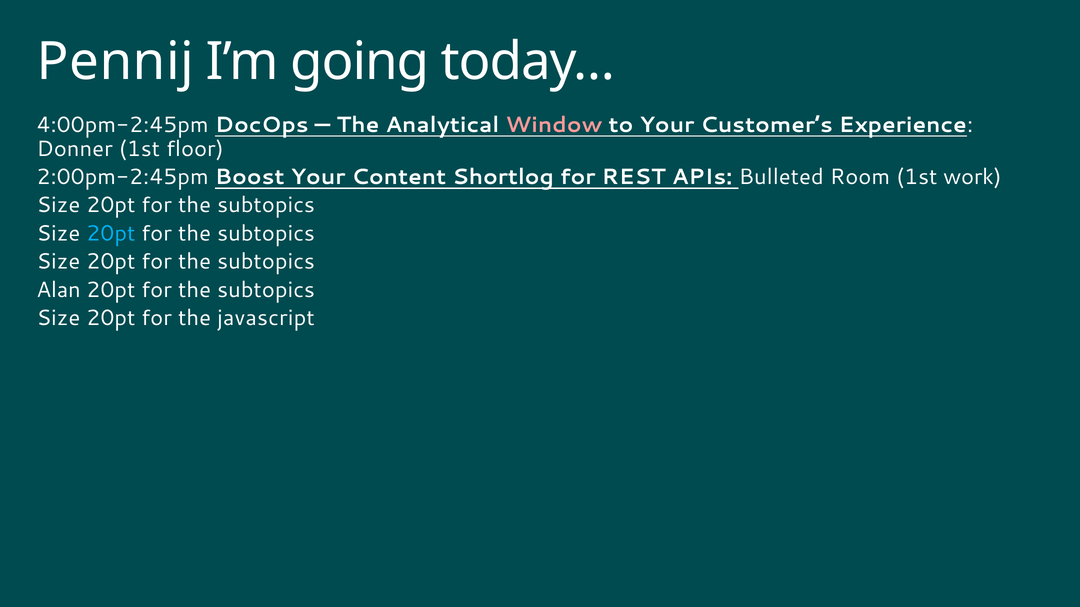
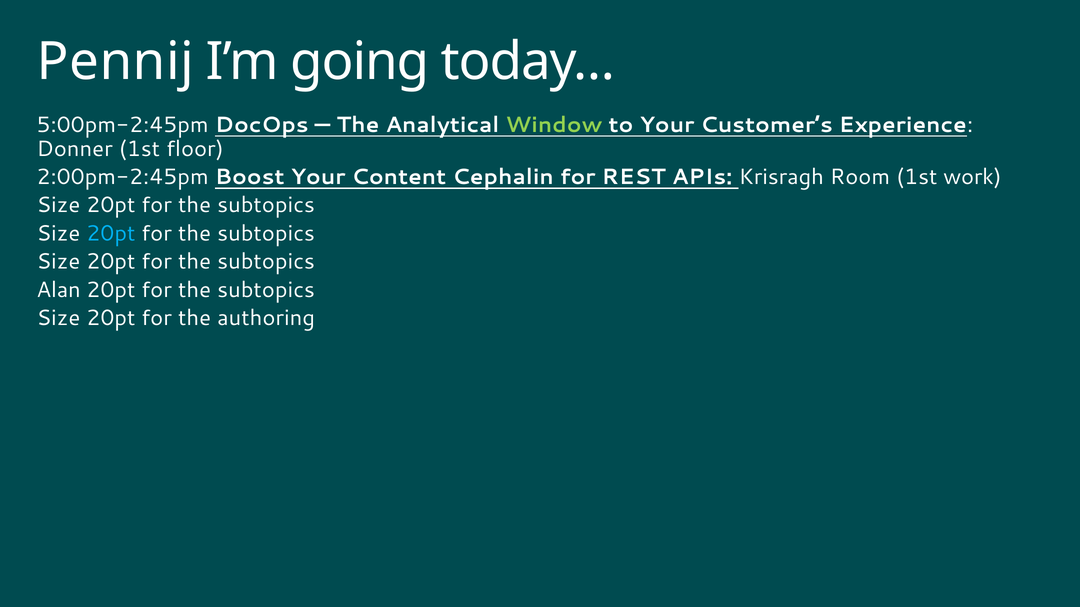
4:00pm-2:45pm: 4:00pm-2:45pm -> 5:00pm-2:45pm (123, 125)
Window colour: pink -> light green (554, 125)
Shortlog: Shortlog -> Cephalin (503, 177)
Bulleted: Bulleted -> Krisragh (781, 177)
javascript: javascript -> authoring (266, 318)
